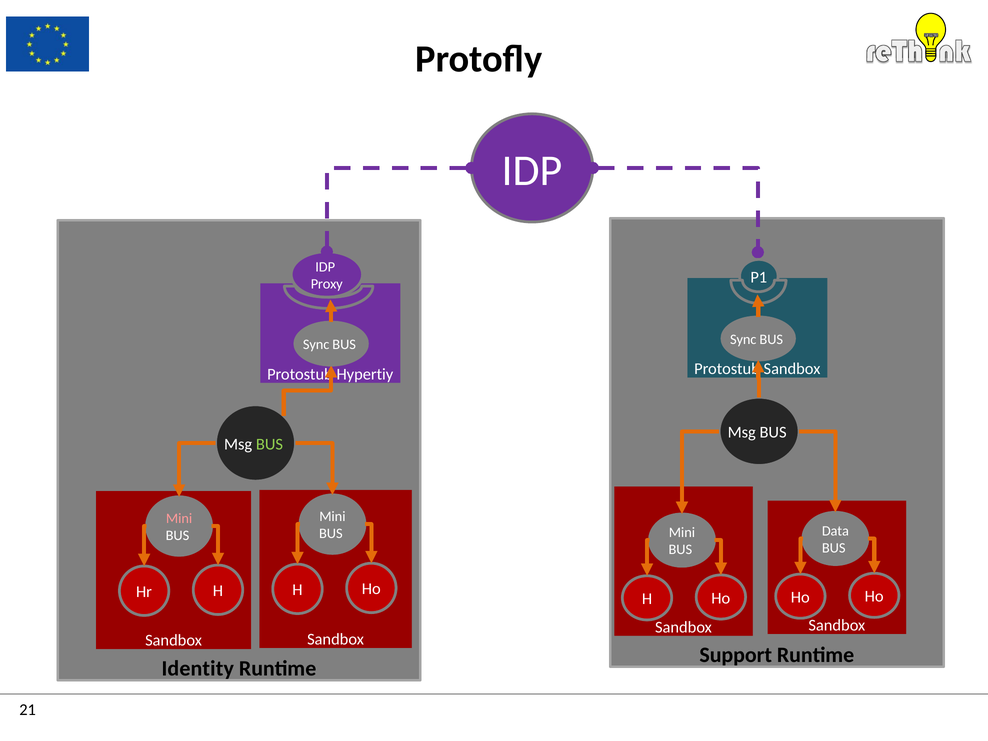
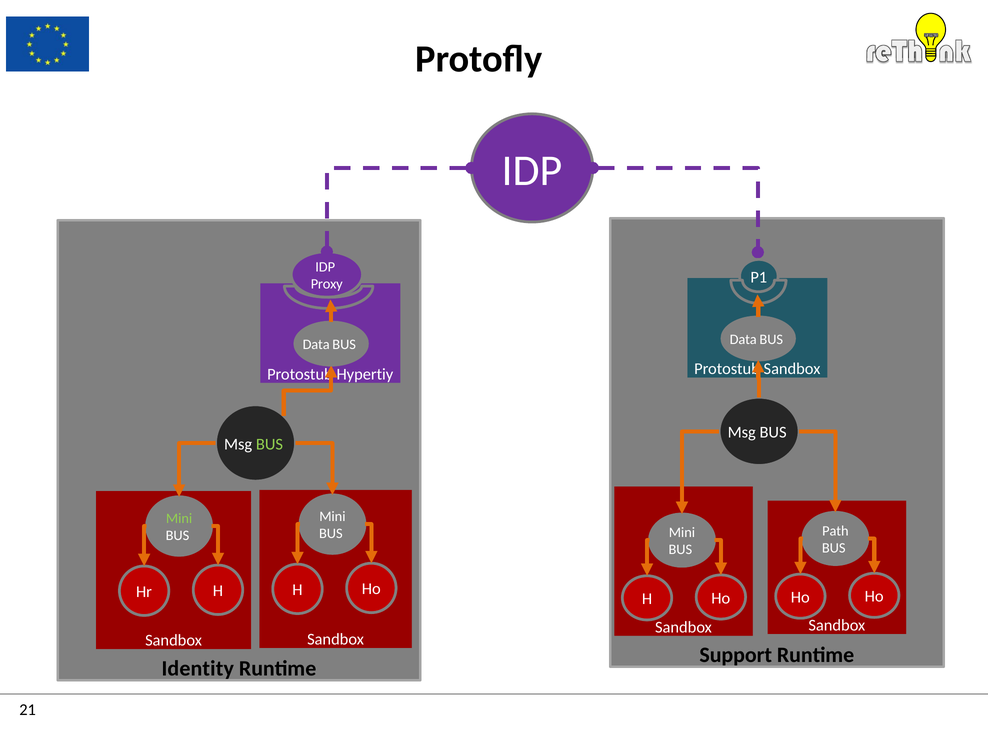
Sync: Sync -> Data (743, 339)
Sync: Sync -> Data (316, 345)
Mini colour: pink -> light green (179, 518)
Data: Data -> Path (835, 531)
